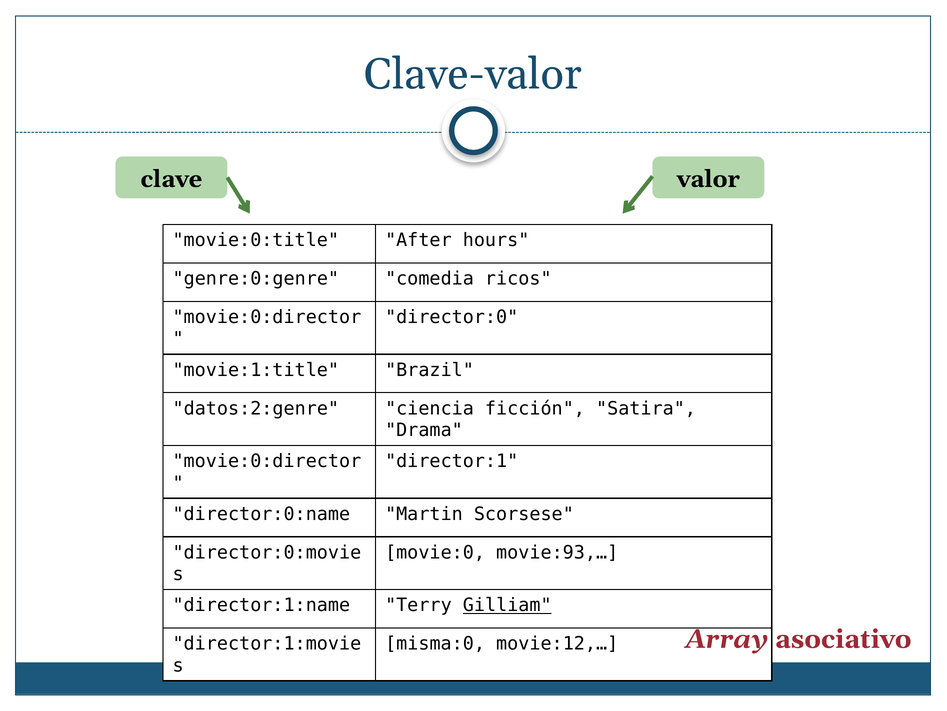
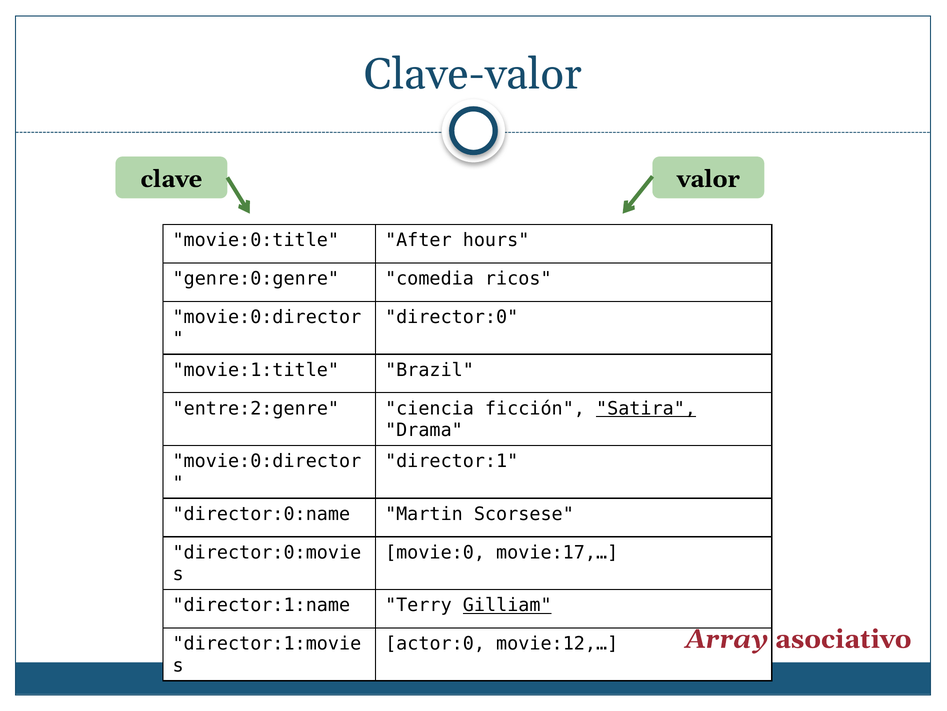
datos:2:genre: datos:2:genre -> entre:2:genre (256, 408)
Satira underline: none -> present (646, 408)
movie:93,…: movie:93,… -> movie:17,… (557, 552)
misma:0: misma:0 -> actor:0 (435, 643)
